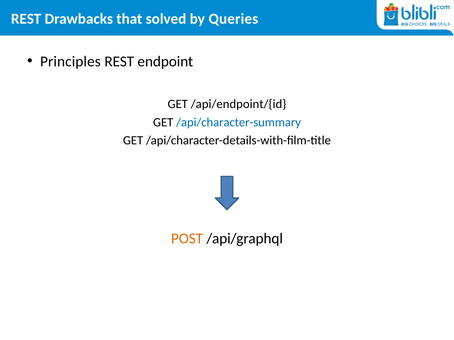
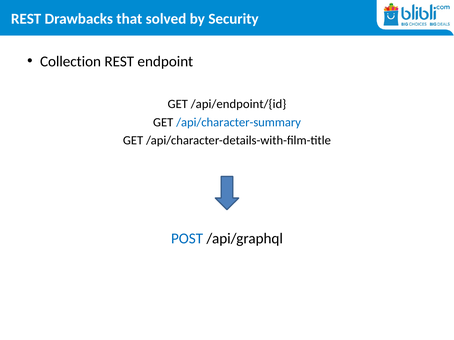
Queries: Queries -> Security (233, 19)
Principles: Principles -> Collection (70, 62)
POST colour: orange -> blue (187, 239)
